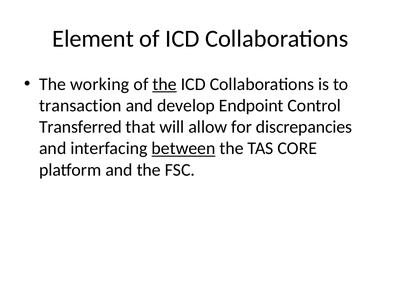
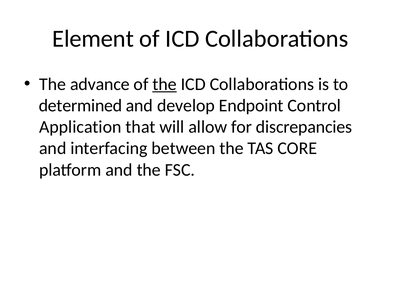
working: working -> advance (100, 84)
transaction: transaction -> determined (81, 106)
Transferred: Transferred -> Application (80, 127)
between underline: present -> none (184, 148)
